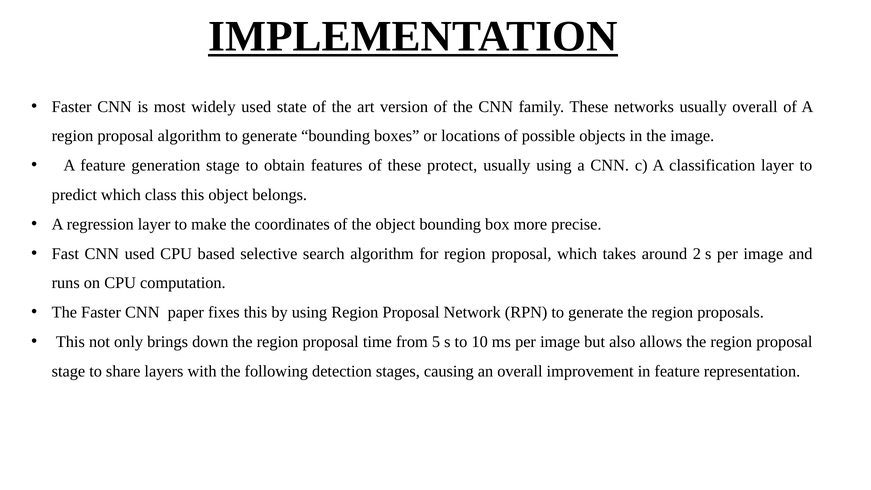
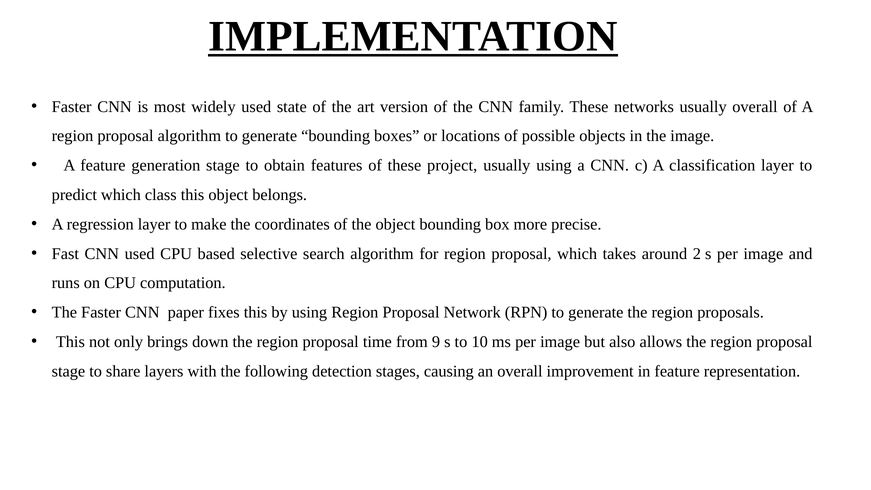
protect: protect -> project (452, 165)
5: 5 -> 9 (436, 342)
